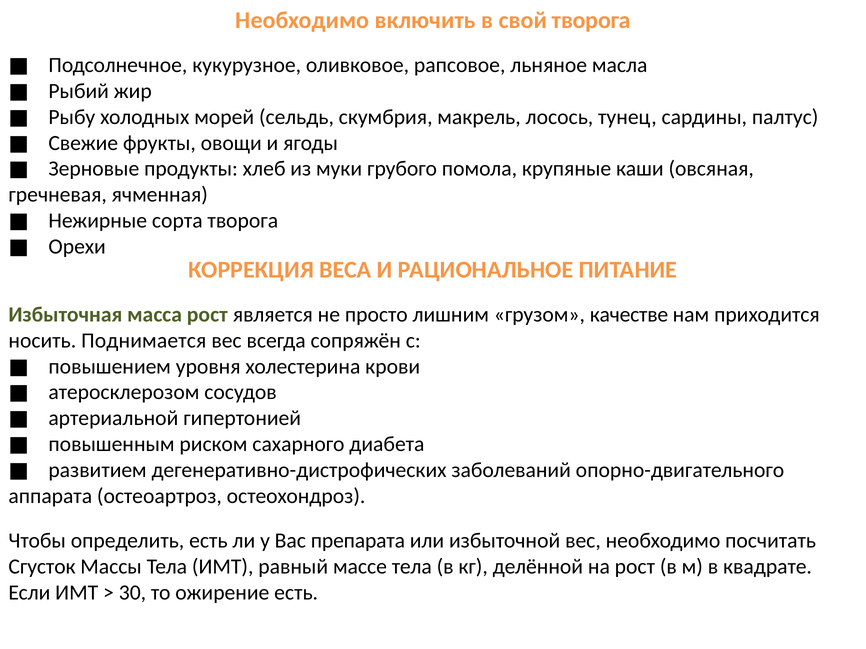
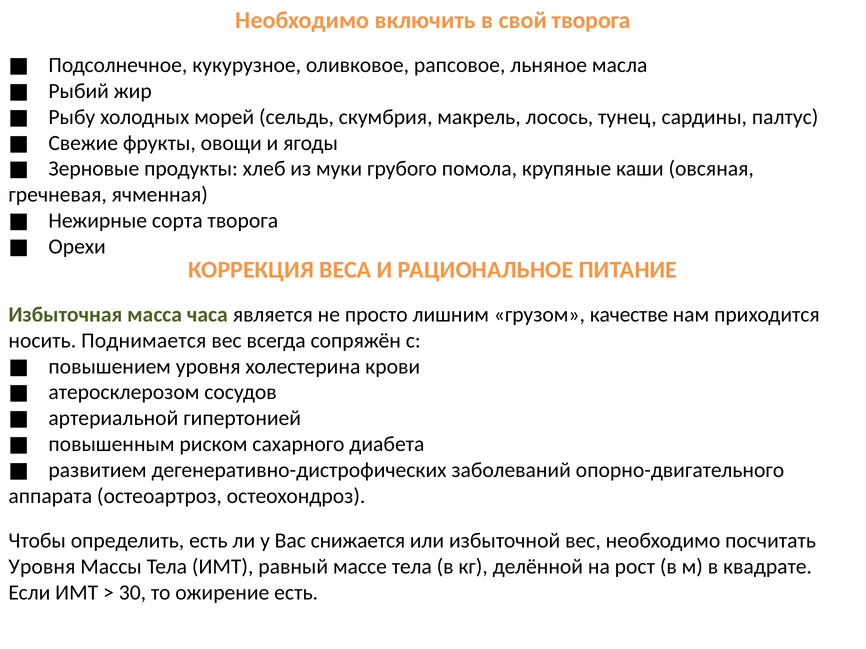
масса рост: рост -> часа (207, 315)
препарата: препарата -> снижается (358, 541)
Сгусток: Сгусток -> Уровня (42, 567)
